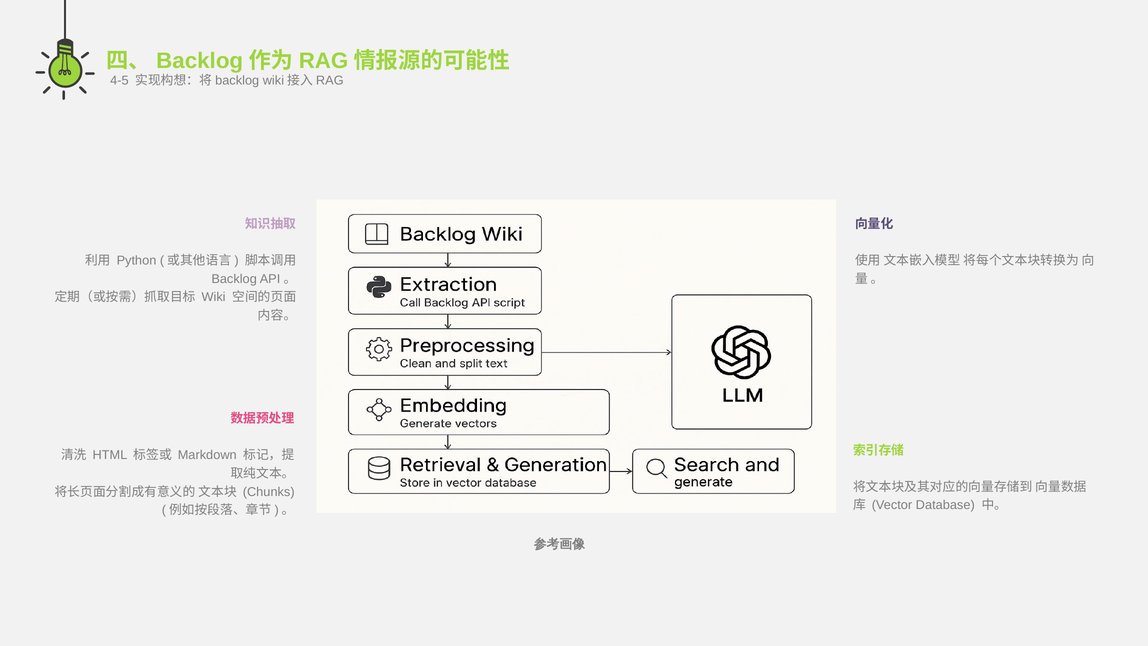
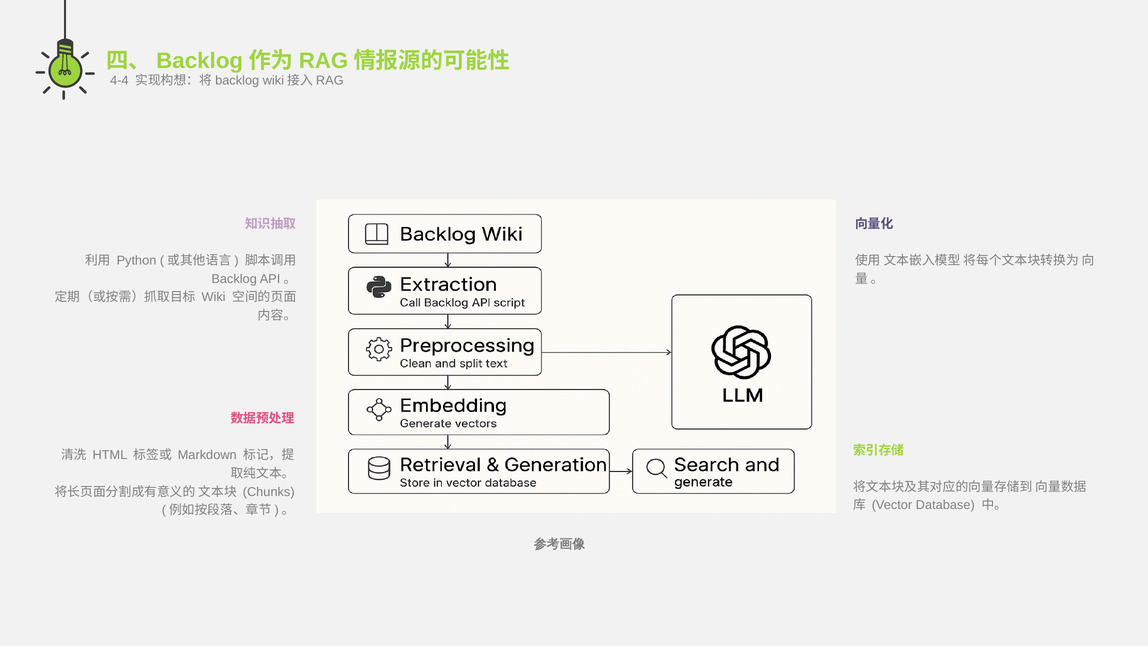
4-5: 4-5 -> 4-4 (119, 81)
